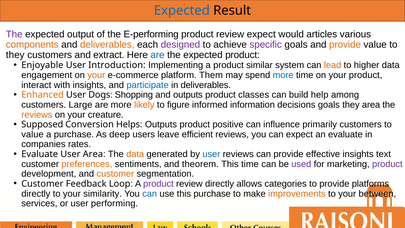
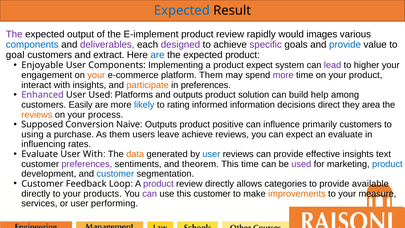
E-performing: E-performing -> E-implement (151, 34)
review expect: expect -> rapidly (261, 34)
articles: articles -> images (322, 34)
components colour: orange -> blue (32, 45)
deliverables colour: orange -> purple (107, 45)
provide colour: orange -> blue (345, 45)
they: they -> goal (15, 55)
User Introduction: Introduction -> Components (117, 65)
product similar: similar -> expect (259, 65)
lead colour: orange -> purple (333, 65)
higher data: data -> your (391, 65)
more colour: blue -> purple (283, 75)
participate colour: blue -> orange (148, 85)
in deliverables: deliverables -> preferences (206, 85)
Enhanced colour: orange -> purple (43, 95)
User Dogs: Dogs -> Used (99, 95)
Shopping: Shopping -> Platforms (134, 95)
classes: classes -> solution (254, 95)
Large: Large -> Easily (81, 105)
likely colour: orange -> blue (144, 105)
figure: figure -> rating (178, 105)
decisions goals: goals -> direct (329, 105)
creature: creature -> process (106, 115)
Helps: Helps -> Naive (128, 124)
value: value -> using (32, 134)
As deep: deep -> them (120, 134)
leave efficient: efficient -> achieve (197, 134)
companies: companies -> influencing (43, 144)
User Area: Area -> With (93, 154)
preferences colour: orange -> purple (87, 164)
product colour: purple -> blue (387, 164)
customer colour: orange -> blue (115, 174)
platforms: platforms -> available (370, 184)
similarity: similarity -> products (103, 194)
can colour: blue -> purple (150, 194)
this purchase: purchase -> customer (212, 194)
between: between -> measure (377, 194)
